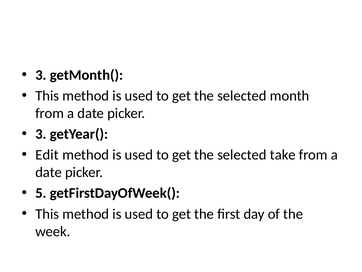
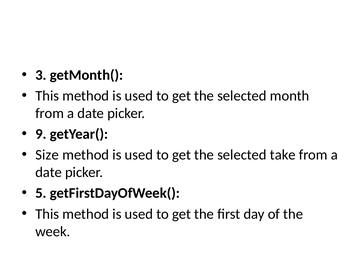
3: 3 -> 9 (41, 134)
Edit: Edit -> Size (47, 155)
